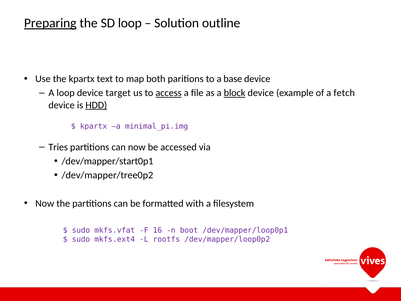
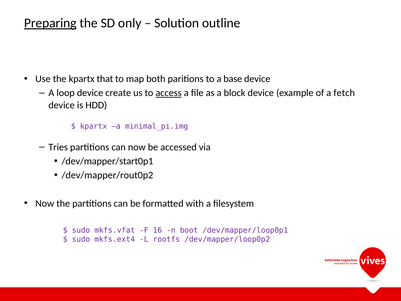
SD loop: loop -> only (130, 23)
text: text -> that (105, 79)
target: target -> create (118, 93)
block underline: present -> none (235, 93)
HDD underline: present -> none (96, 105)
/dev/mapper/tree0p2: /dev/mapper/tree0p2 -> /dev/mapper/rout0p2 (107, 175)
